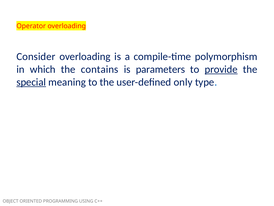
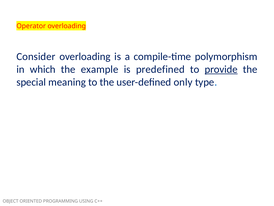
contains: contains -> example (100, 69)
parameters: parameters -> predefined (160, 69)
special underline: present -> none (31, 82)
